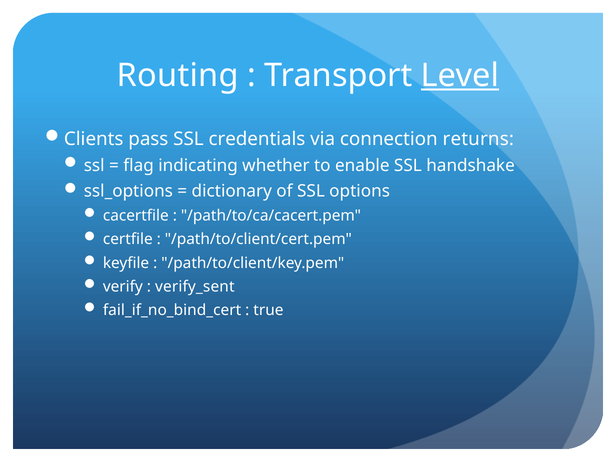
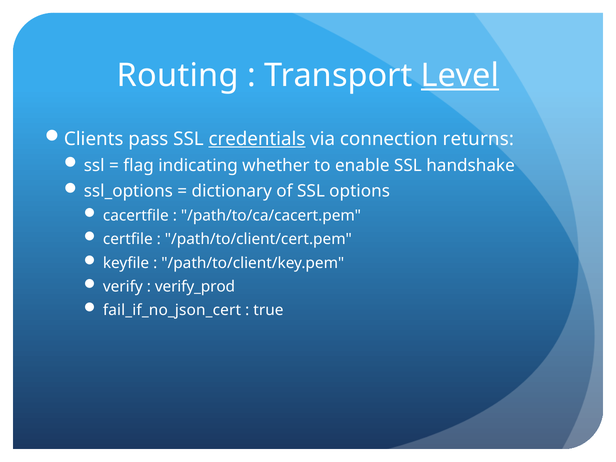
credentials underline: none -> present (257, 139)
verify_sent: verify_sent -> verify_prod (195, 287)
fail_if_no_bind_cert: fail_if_no_bind_cert -> fail_if_no_json_cert (172, 310)
